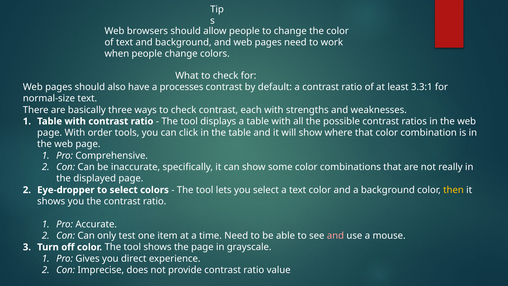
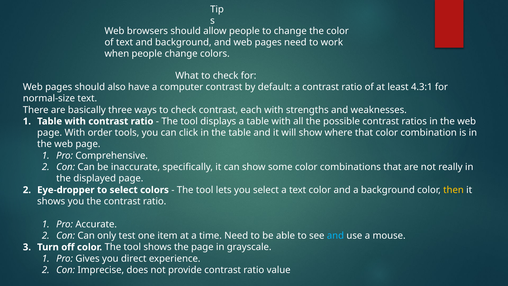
processes: processes -> computer (181, 87)
3.3:1: 3.3:1 -> 4.3:1 (422, 87)
and colour: pink -> light blue (335, 235)
